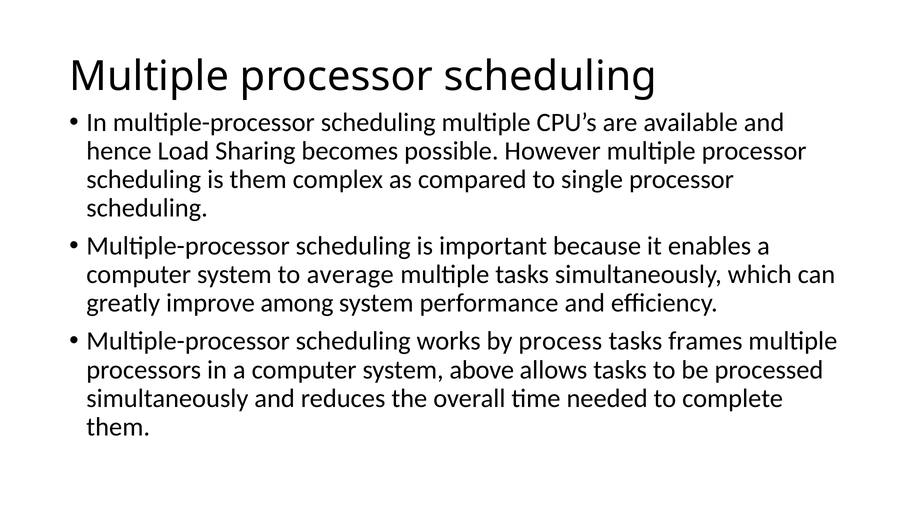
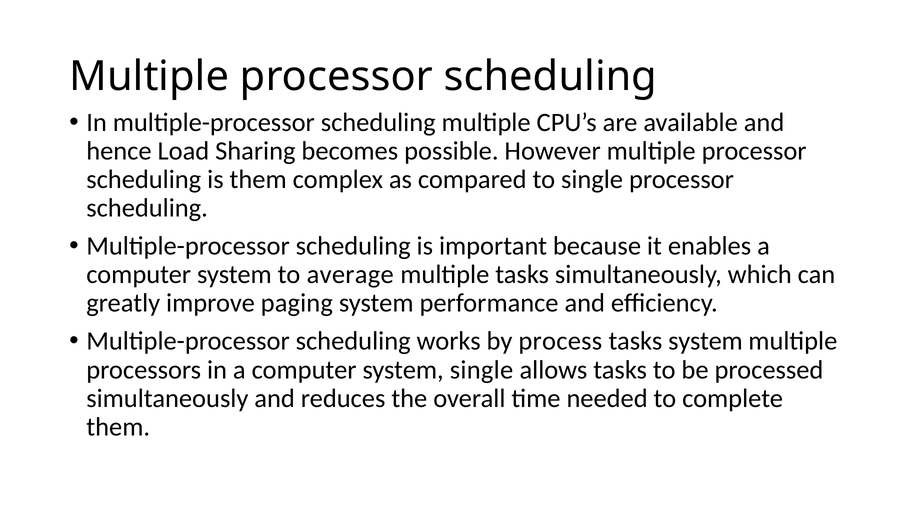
among: among -> paging (297, 303)
tasks frames: frames -> system (705, 341)
system above: above -> single (482, 370)
